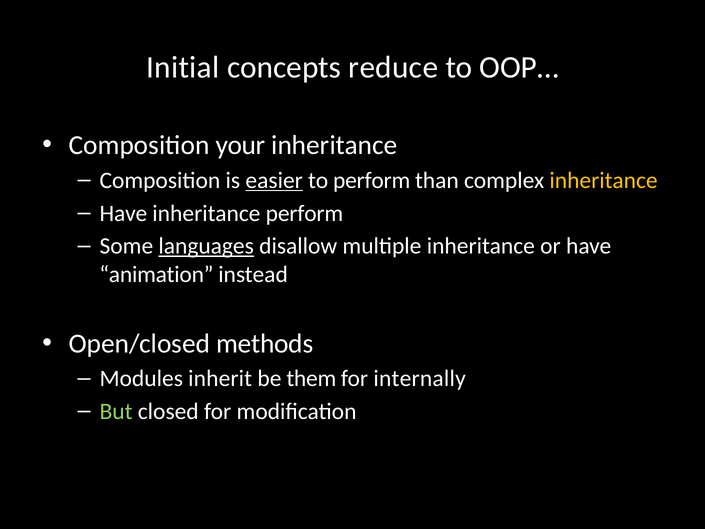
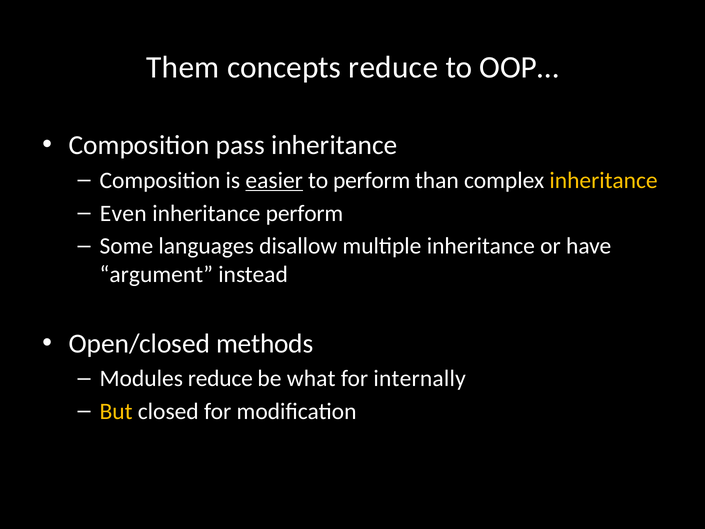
Initial: Initial -> Them (183, 67)
your: your -> pass (240, 145)
Have: Have -> Even (123, 213)
languages underline: present -> none (206, 246)
animation: animation -> argument (156, 274)
Modules inherit: inherit -> reduce (220, 378)
them: them -> what (311, 378)
But colour: light green -> yellow (116, 411)
